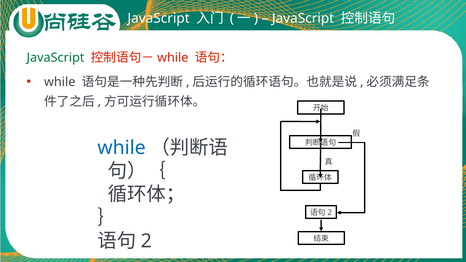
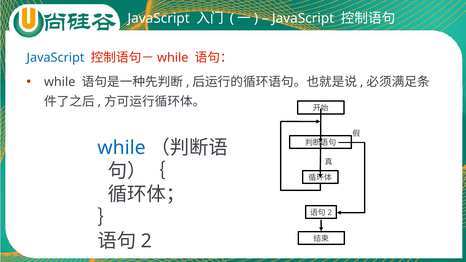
JavaScript colour: green -> blue (55, 58)
